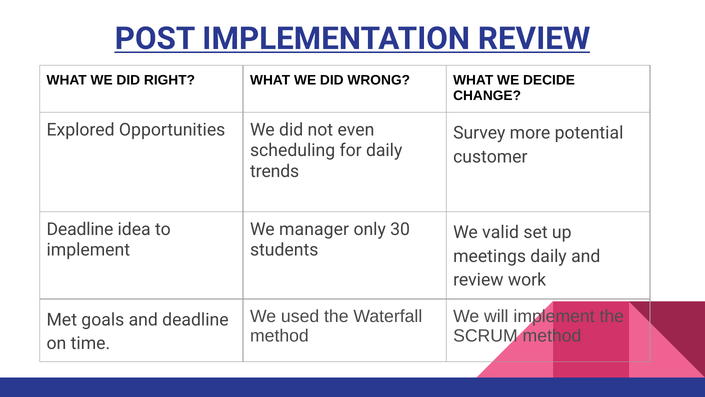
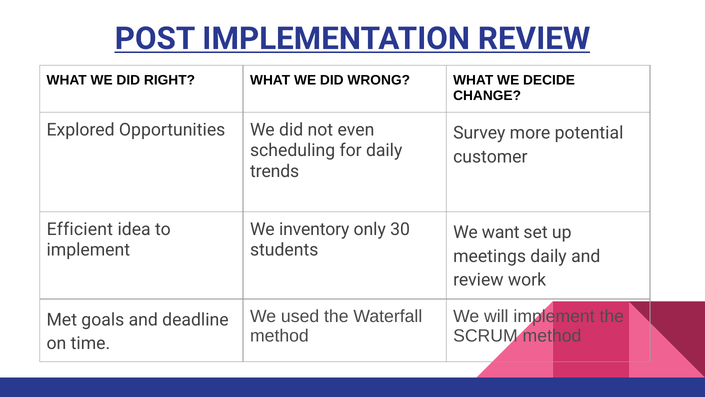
Deadline: Deadline -> Efficient (80, 229)
manager: manager -> inventory (314, 229)
valid: valid -> want (501, 232)
